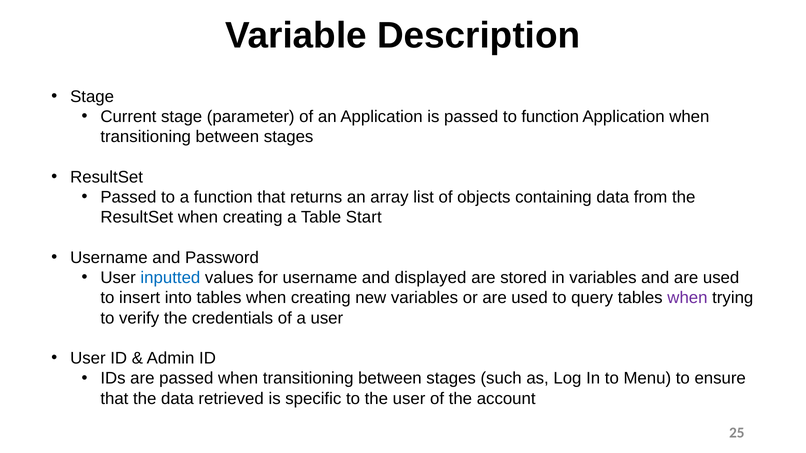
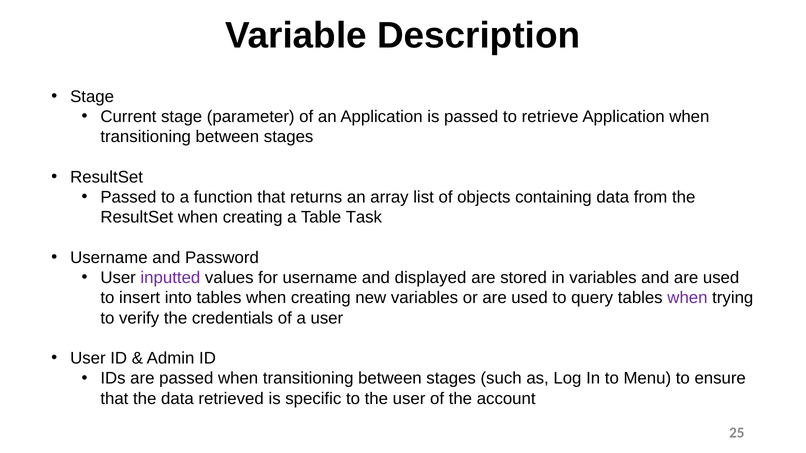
to function: function -> retrieve (550, 117)
Start: Start -> Task (364, 217)
inputted colour: blue -> purple (170, 278)
